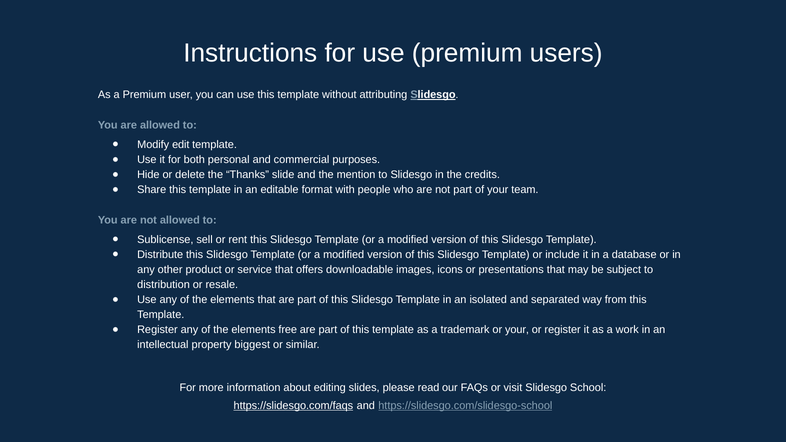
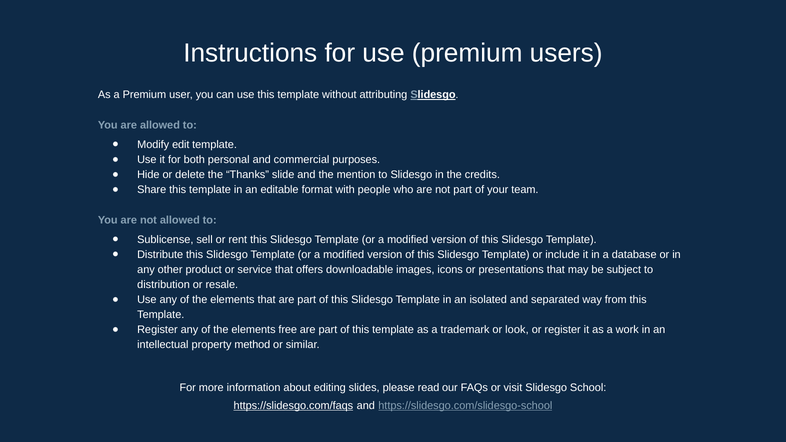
or your: your -> look (517, 330)
biggest: biggest -> method (252, 345)
